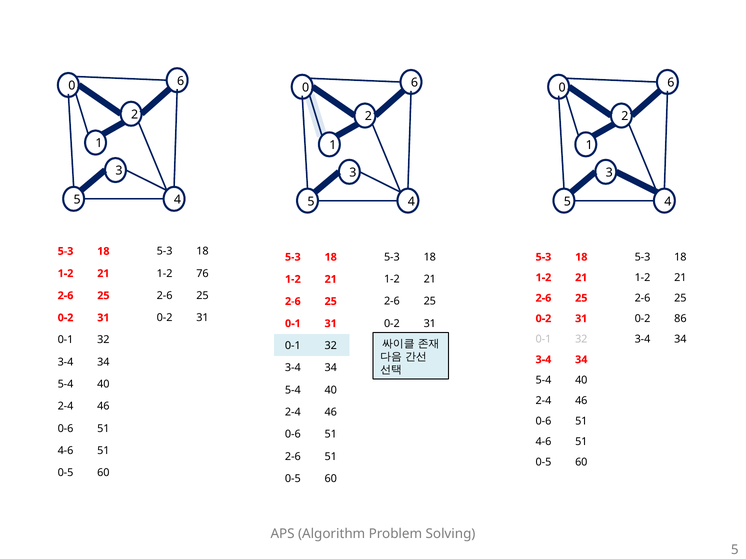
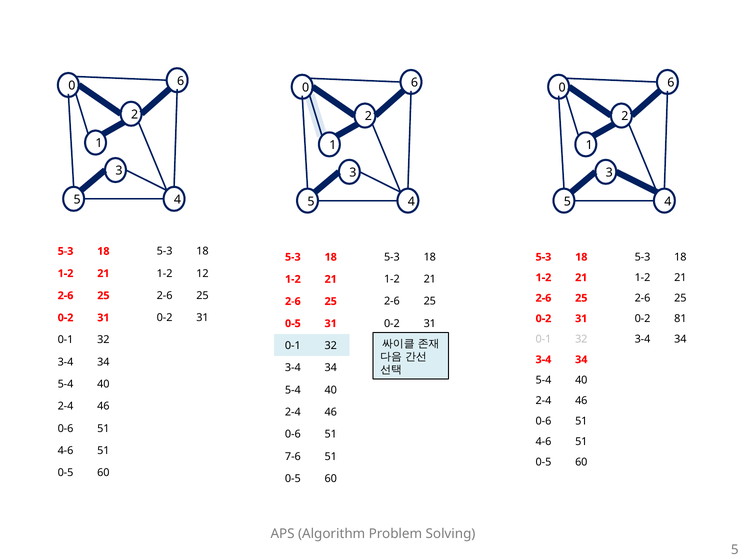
76: 76 -> 12 (203, 274)
86: 86 -> 81 (680, 319)
0-1: 0-1 -> 0-5 (293, 324)
2-6: 2-6 -> 7-6 (293, 457)
